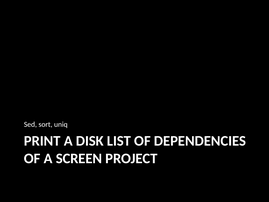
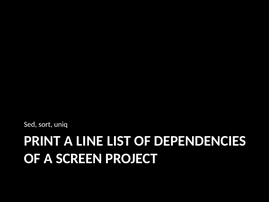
DISK: DISK -> LINE (90, 141)
